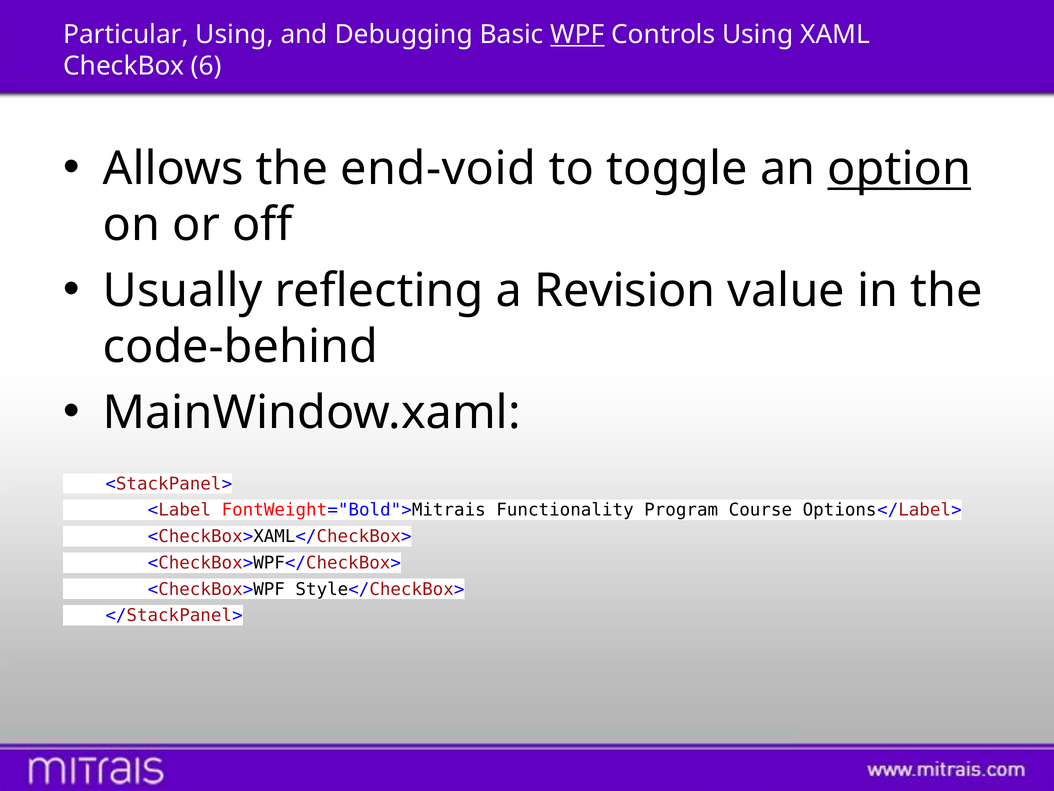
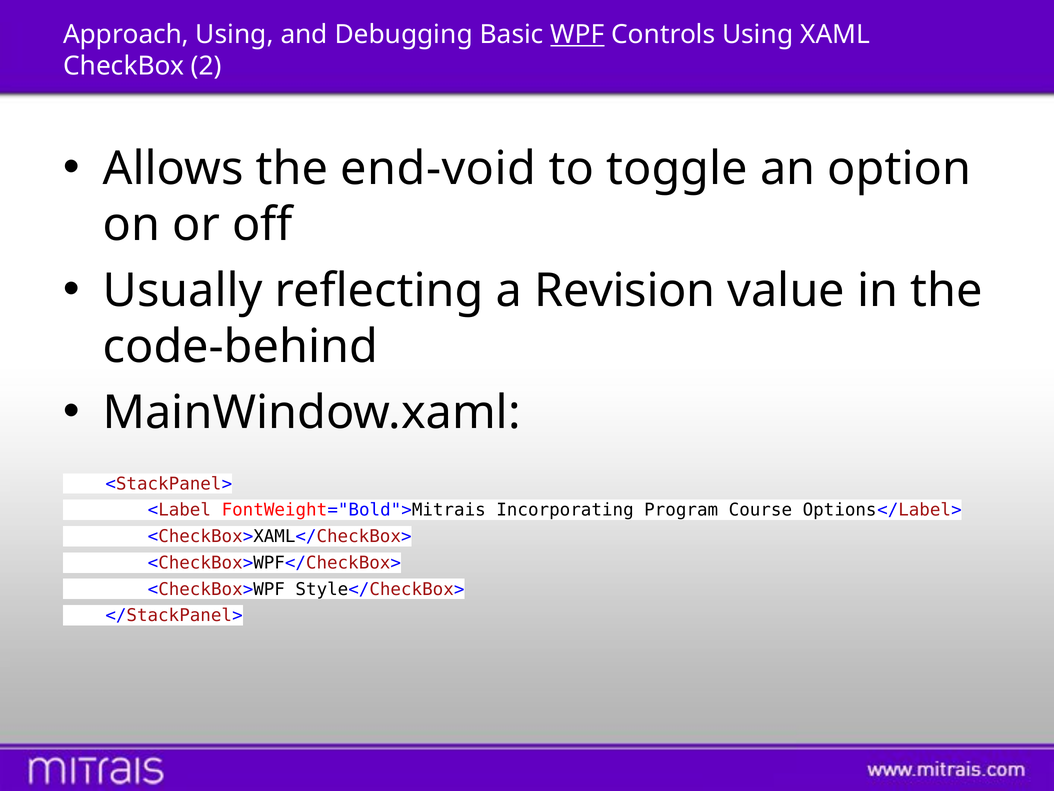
Particular: Particular -> Approach (126, 34)
6: 6 -> 2 (206, 66)
option underline: present -> none (899, 168)
Functionality: Functionality -> Incorporating (565, 510)
